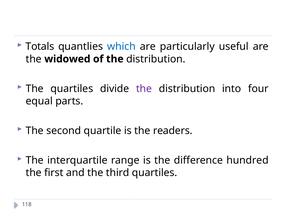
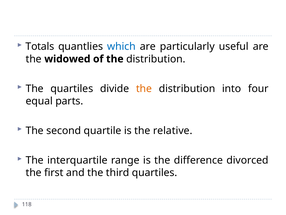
the colour: purple -> orange (144, 88)
readers: readers -> relative (173, 130)
hundred: hundred -> divorced (248, 160)
